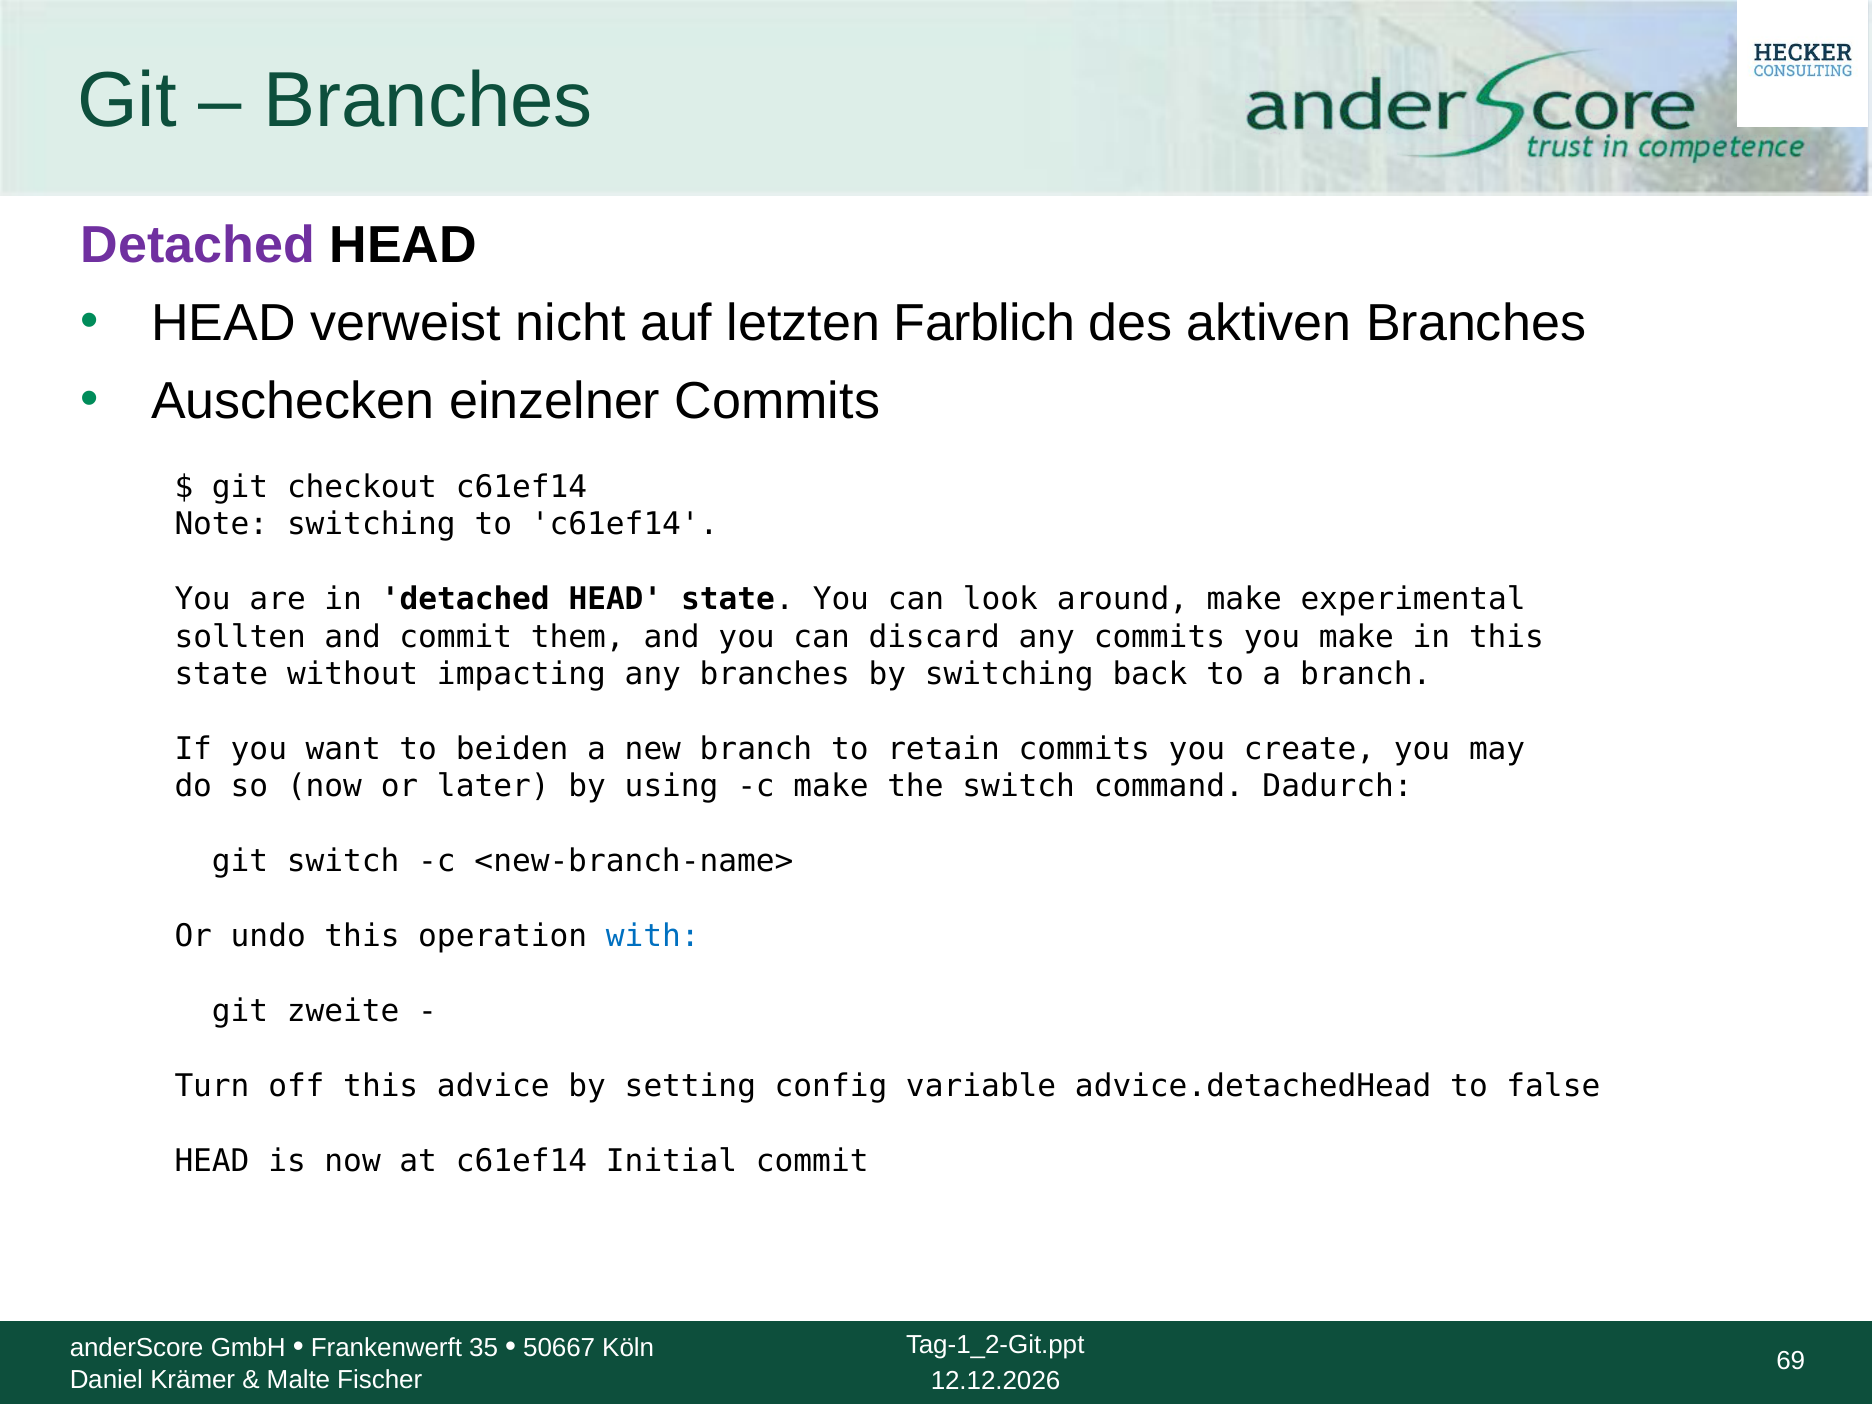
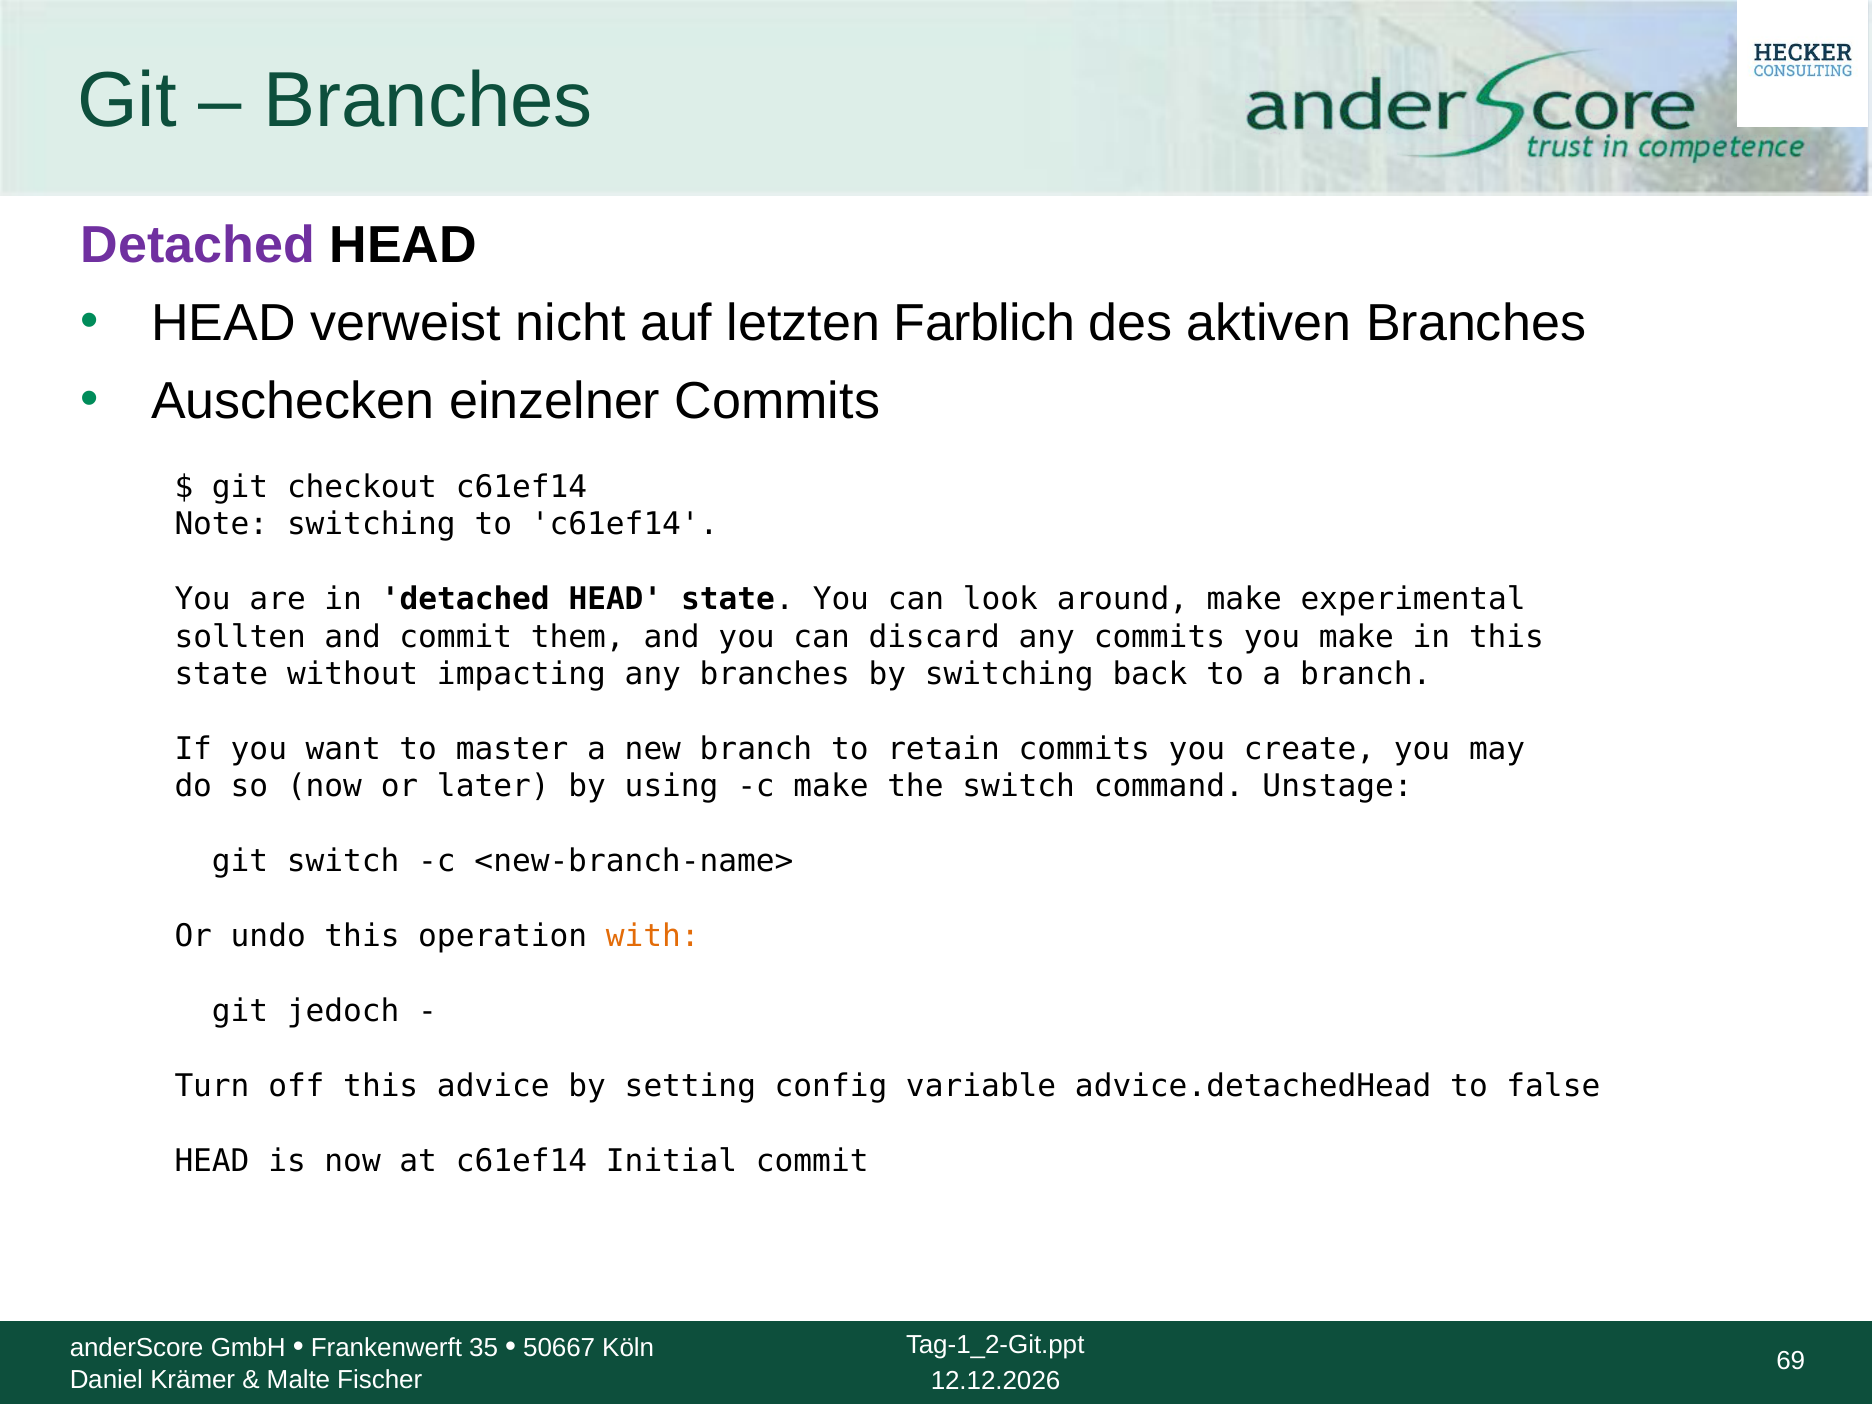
beiden: beiden -> master (512, 749)
Dadurch: Dadurch -> Unstage (1338, 787)
with colour: blue -> orange (653, 936)
zweite: zweite -> jedoch (343, 1011)
